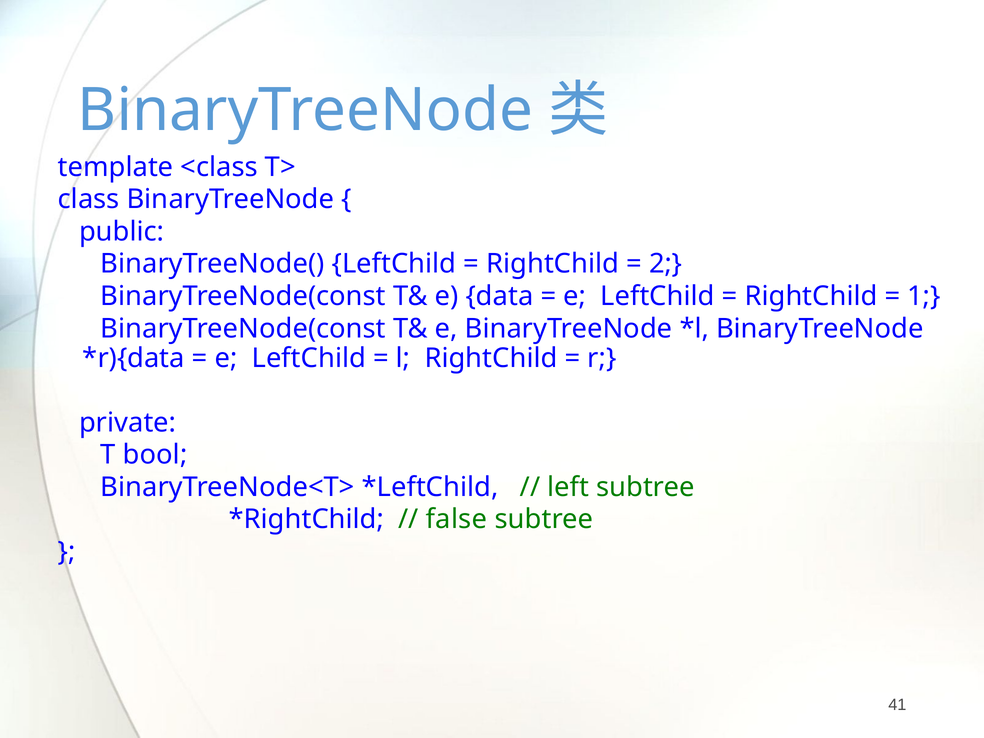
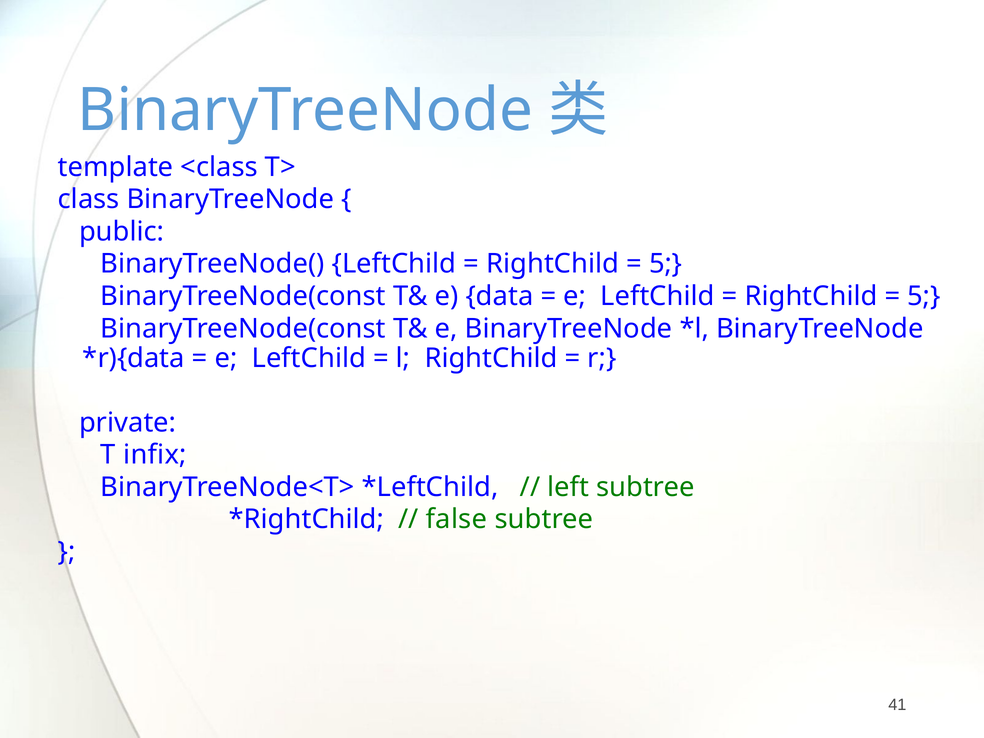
2: 2 -> 5 (666, 264)
1: 1 -> 5 (924, 296)
bool: bool -> infix (155, 455)
